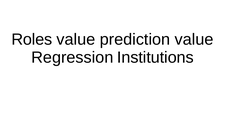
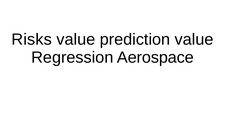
Roles: Roles -> Risks (32, 40)
Institutions: Institutions -> Aerospace (155, 58)
